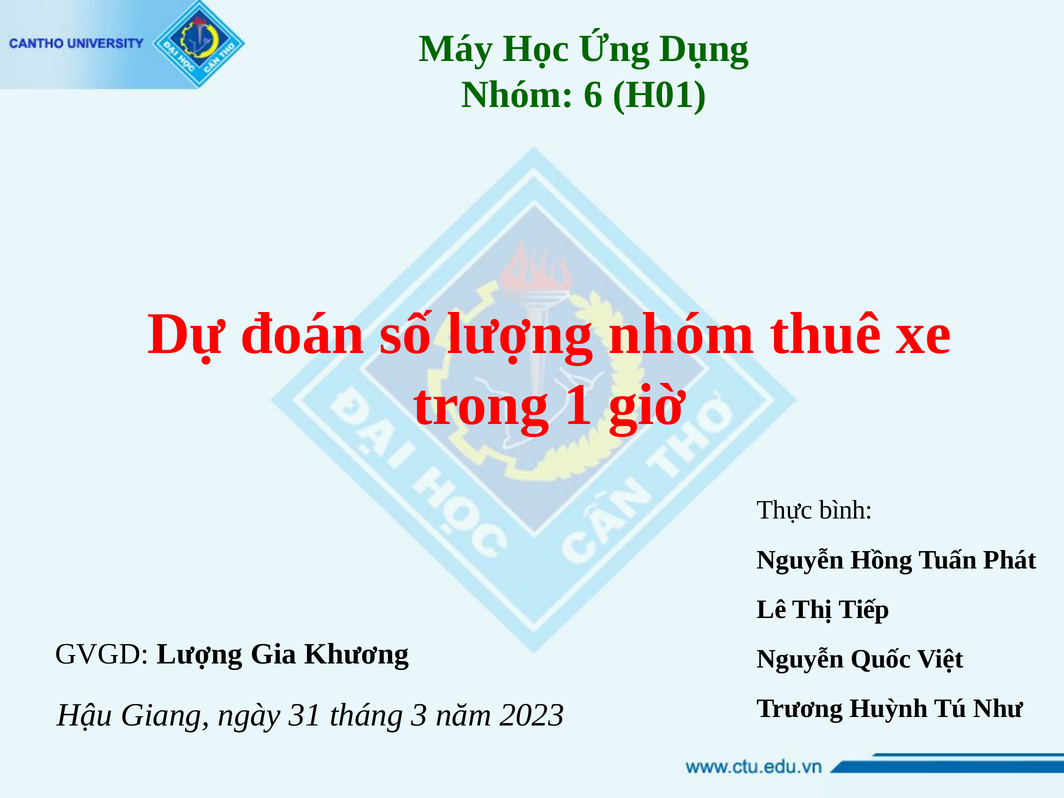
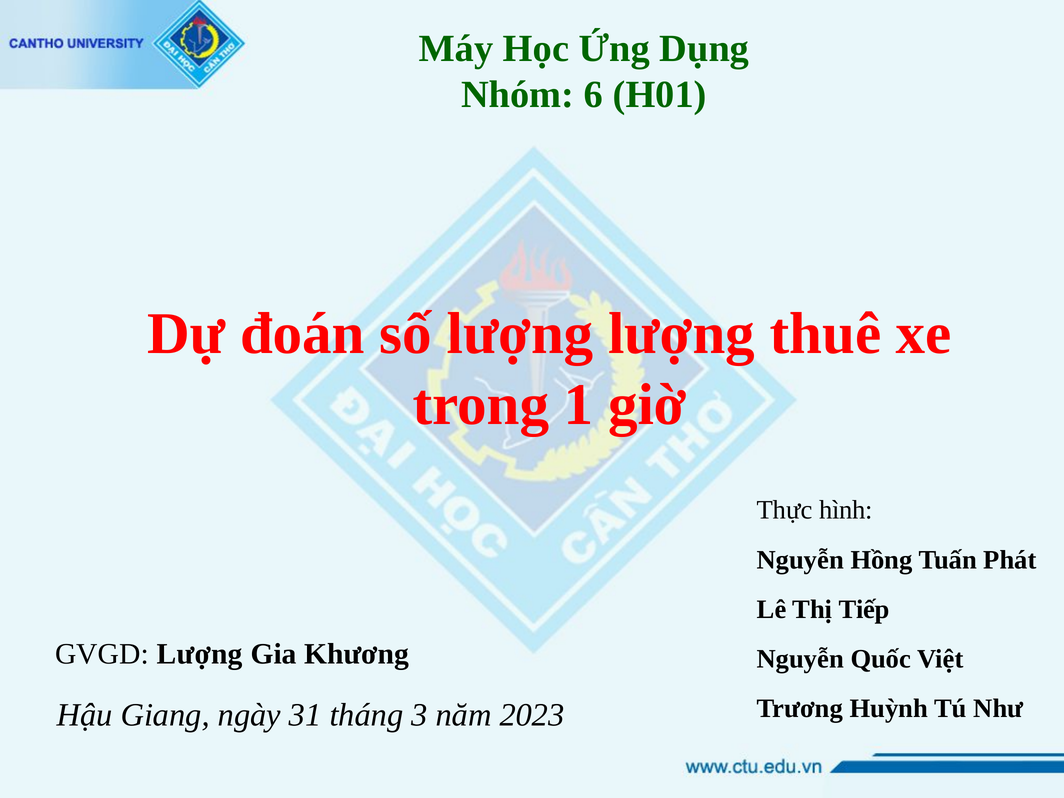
lượng nhóm: nhóm -> lượng (682, 334)
bình: bình -> hình (846, 510)
